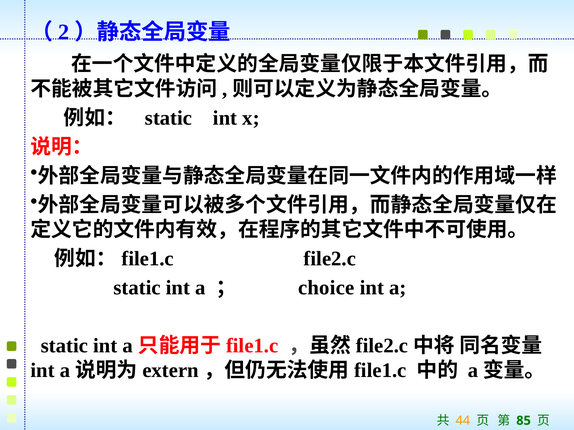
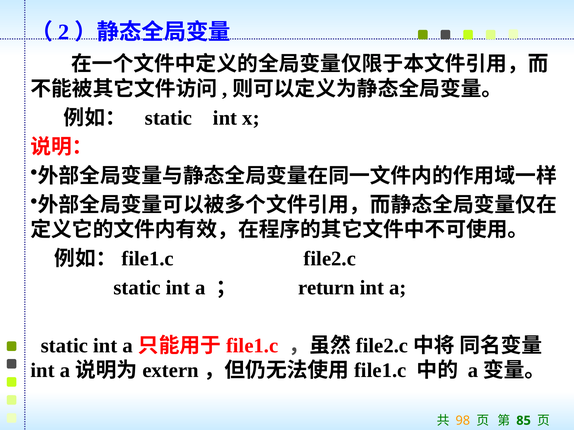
choice: choice -> return (326, 288)
44: 44 -> 98 (463, 421)
